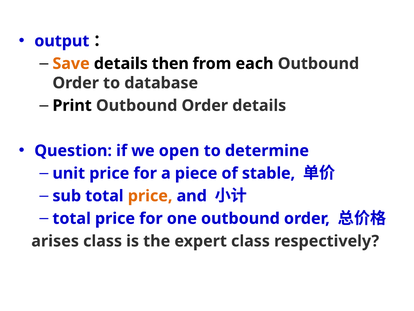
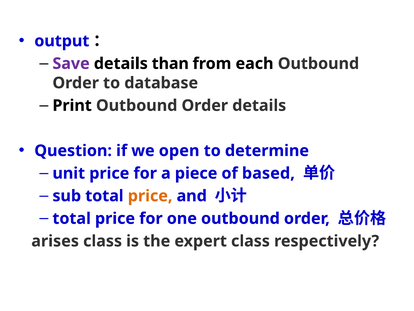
Save colour: orange -> purple (71, 64)
then: then -> than (170, 64)
stable: stable -> based (268, 173)
